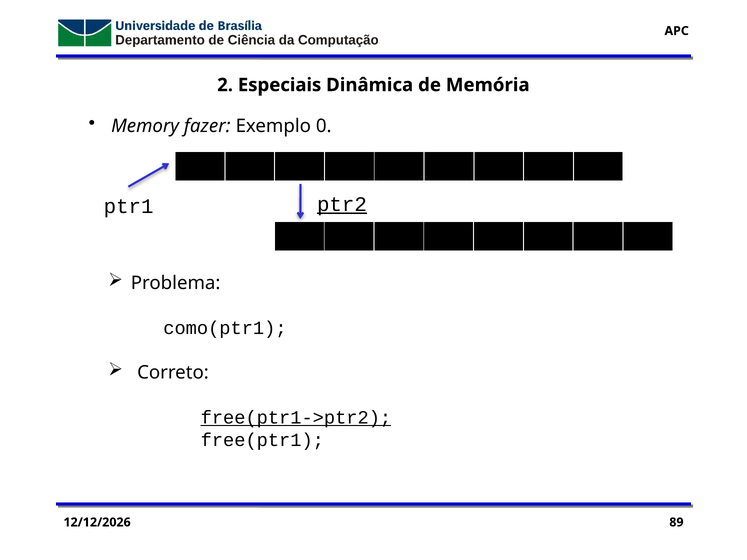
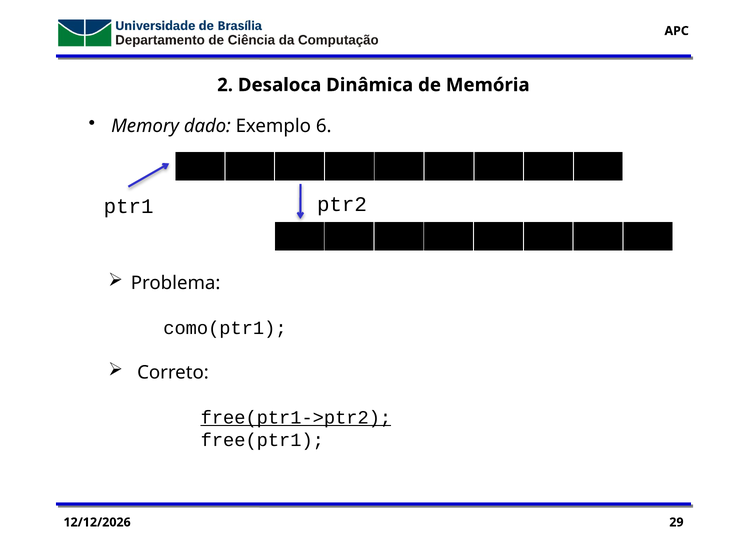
Especiais: Especiais -> Desaloca (280, 85)
fazer: fazer -> dado (207, 126)
0: 0 -> 6 (324, 126)
ptr2 underline: present -> none (342, 204)
89: 89 -> 29 (676, 523)
